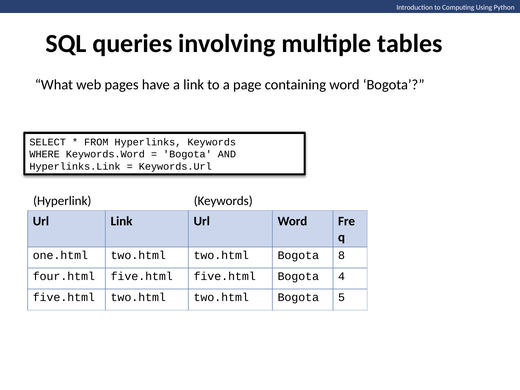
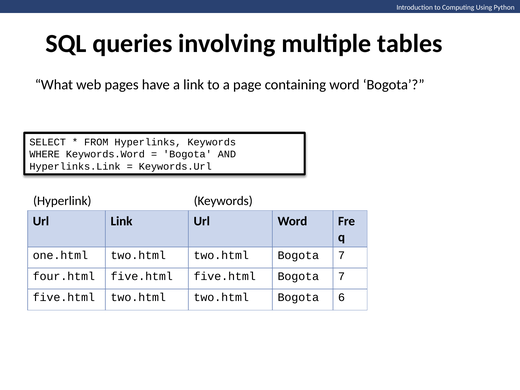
two.html Bogota 8: 8 -> 7 (342, 255)
five.html Bogota 4: 4 -> 7 (342, 276)
5: 5 -> 6 (342, 298)
